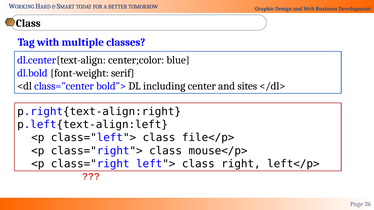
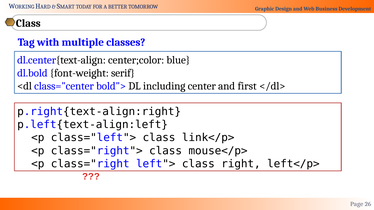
sites: sites -> first (247, 86)
file</p>: file</p> -> link</p> (208, 138)
